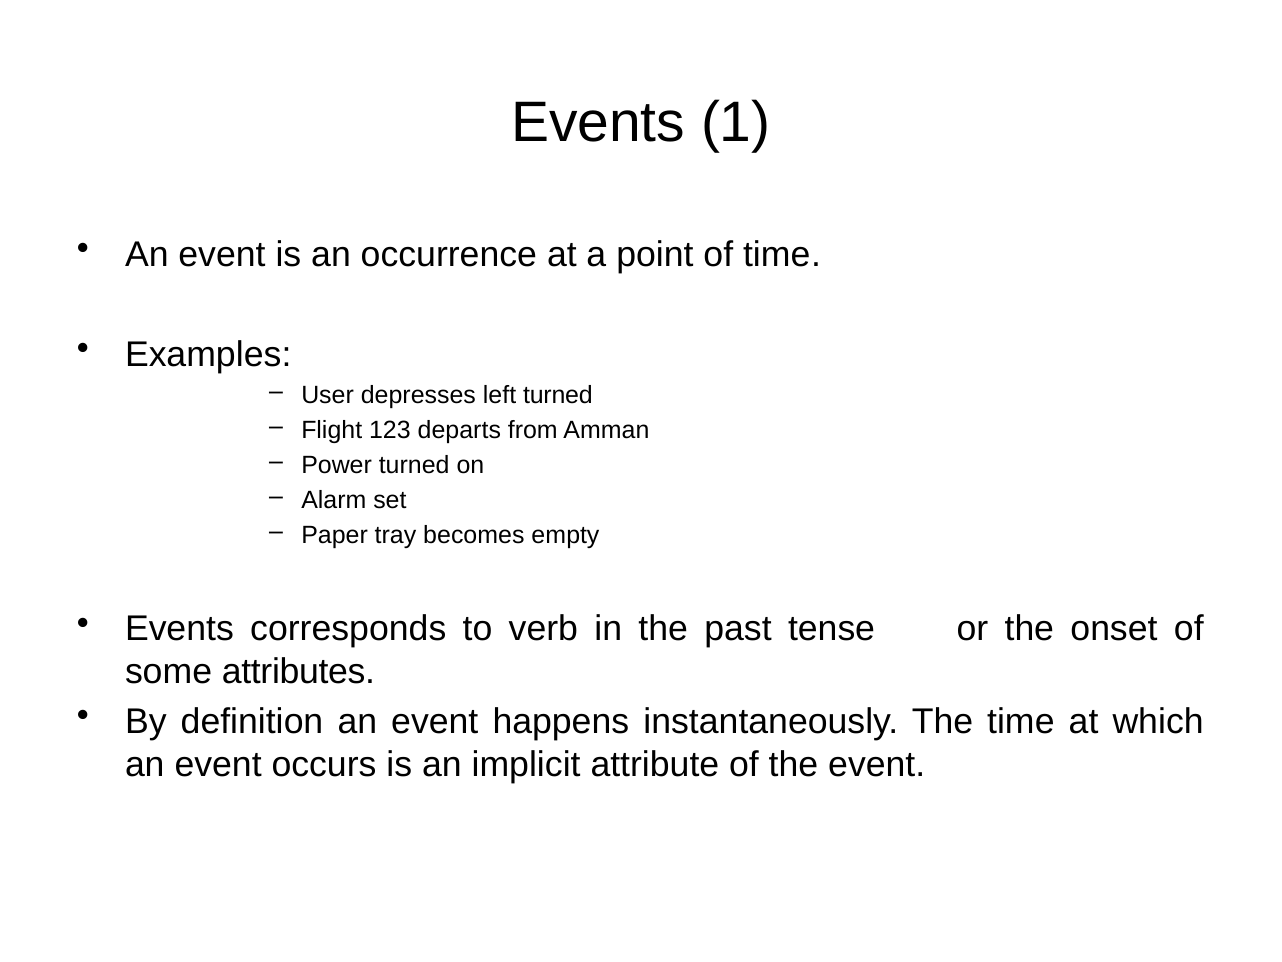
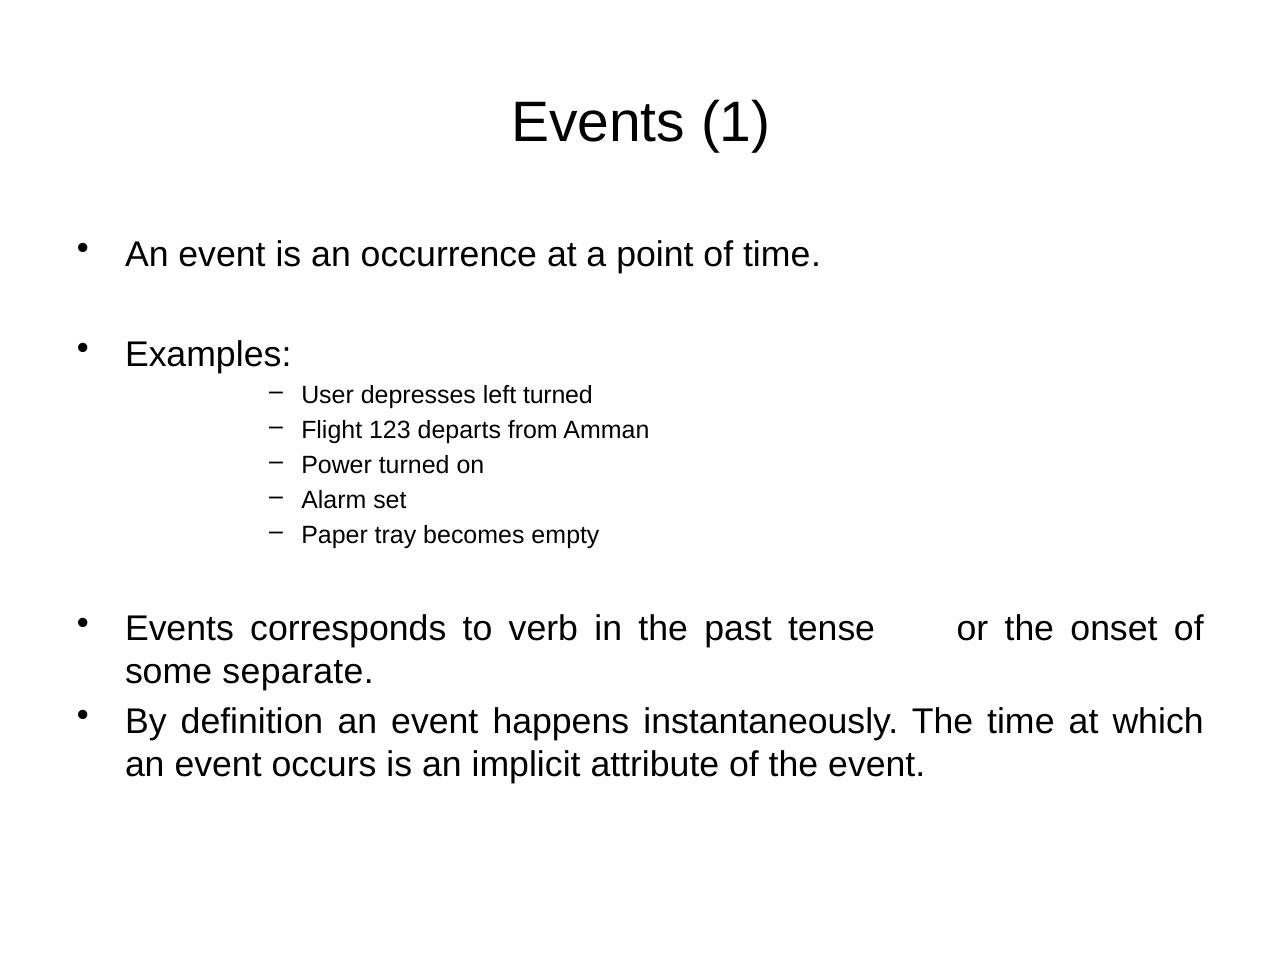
attributes: attributes -> separate (298, 671)
